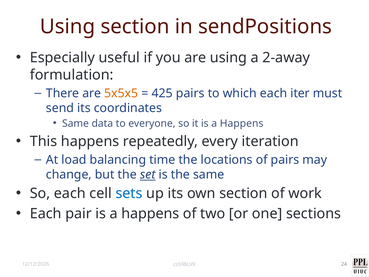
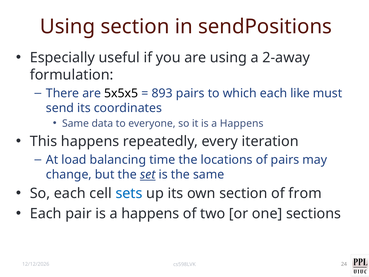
5x5x5 colour: orange -> black (121, 93)
425: 425 -> 893 (162, 93)
iter: iter -> like (300, 93)
work: work -> from (305, 193)
